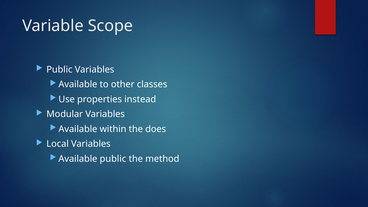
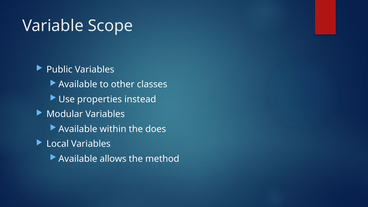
Available public: public -> allows (113, 159)
